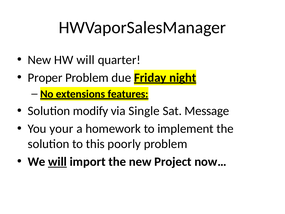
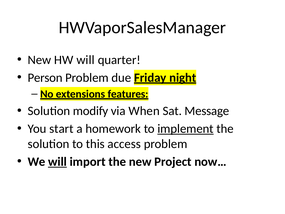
Proper: Proper -> Person (45, 78)
Single: Single -> When (144, 111)
your: your -> start (61, 129)
implement underline: none -> present (186, 129)
poorly: poorly -> access (124, 144)
